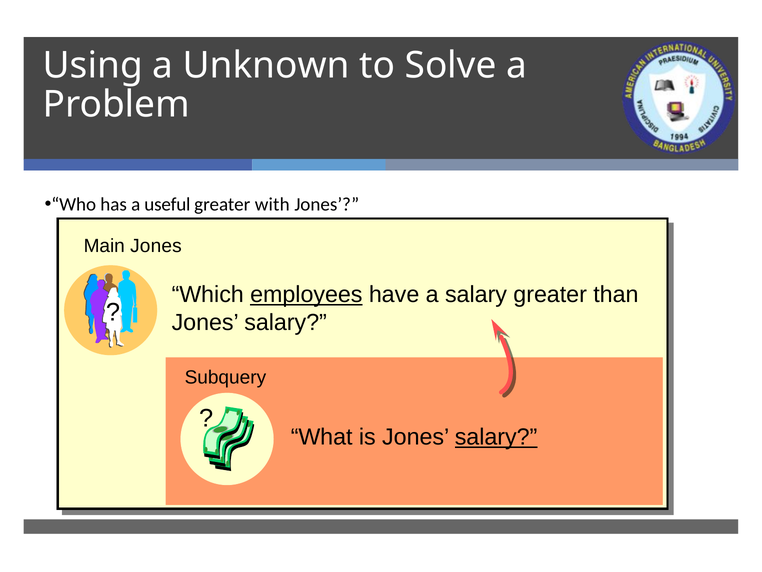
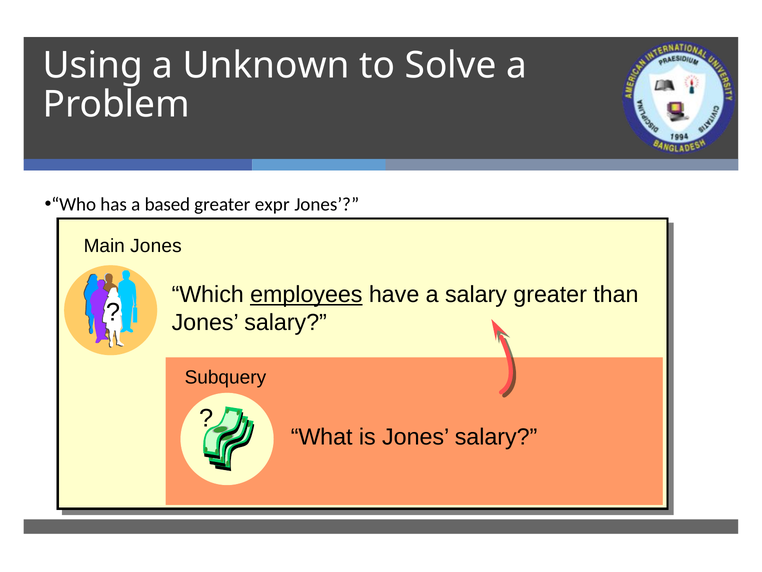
useful: useful -> based (167, 204)
with: with -> expr (272, 204)
salary underline: present -> none (496, 437)
